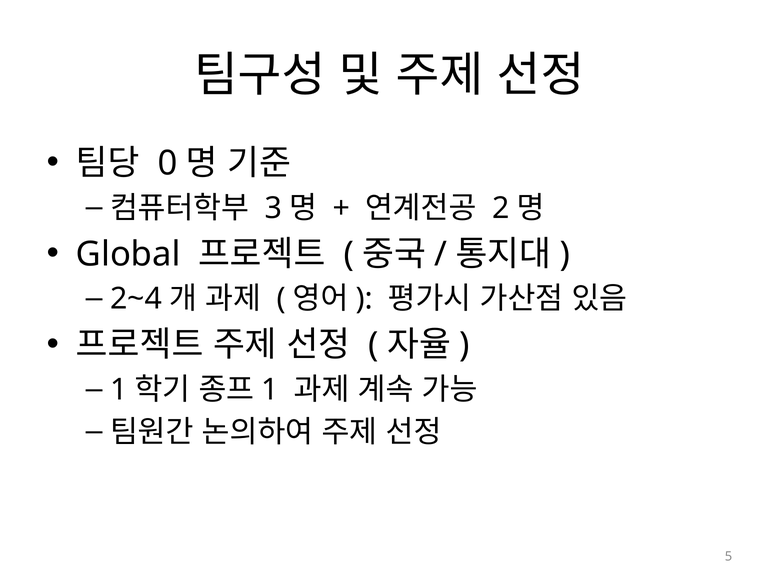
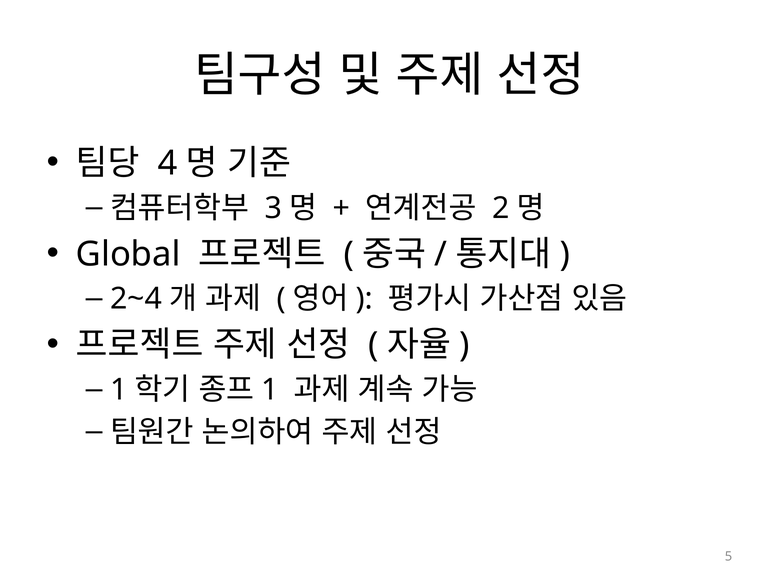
0: 0 -> 4 (168, 163)
